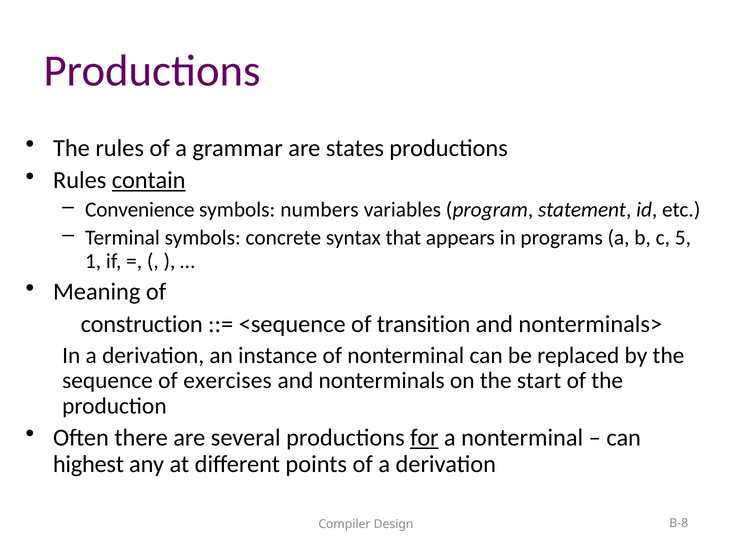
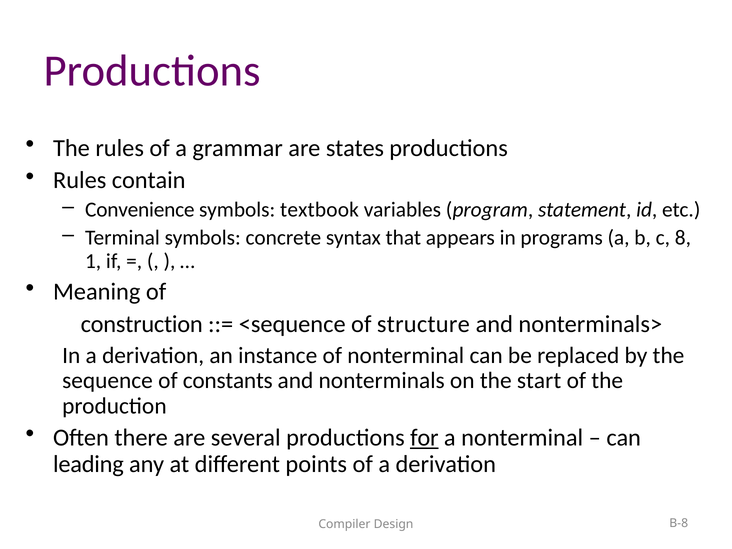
contain underline: present -> none (149, 180)
numbers: numbers -> textbook (319, 210)
5: 5 -> 8 (683, 238)
transition: transition -> structure (423, 324)
exercises: exercises -> constants (228, 381)
highest: highest -> leading (88, 464)
